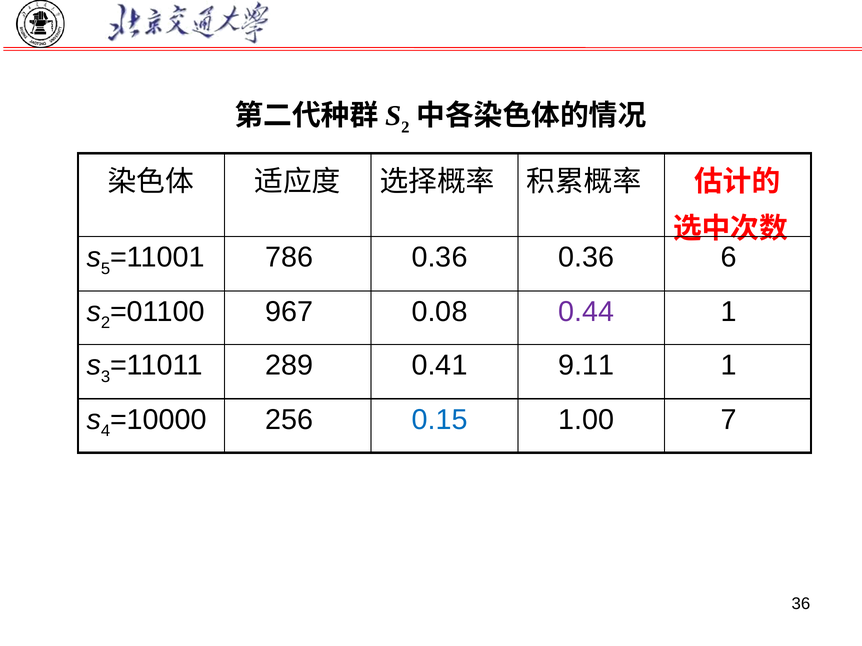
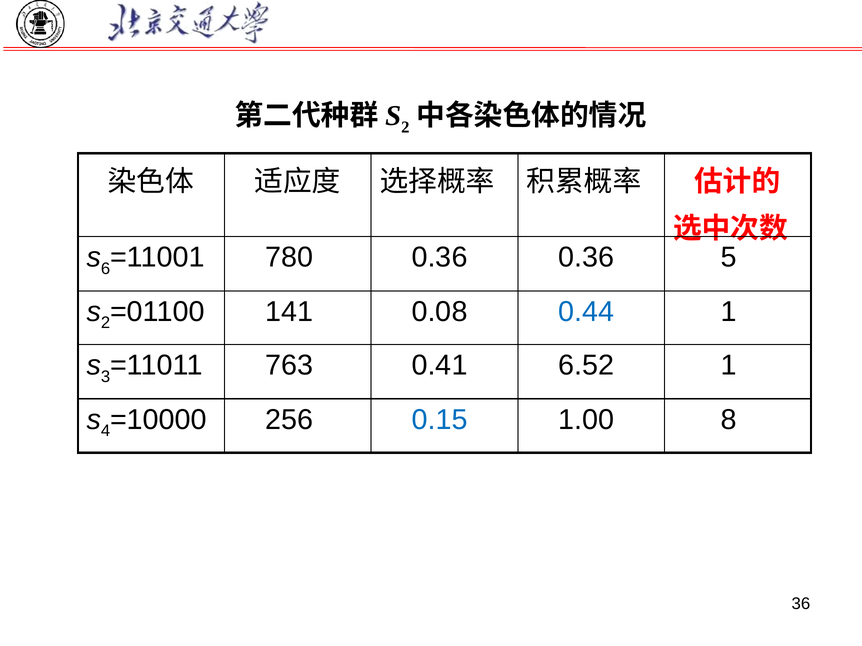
5: 5 -> 6 (106, 269)
786: 786 -> 780 (289, 258)
6: 6 -> 5 (729, 258)
967: 967 -> 141 (289, 312)
0.44 colour: purple -> blue (586, 312)
289: 289 -> 763 (289, 366)
9.11: 9.11 -> 6.52 (586, 366)
7: 7 -> 8 (729, 420)
